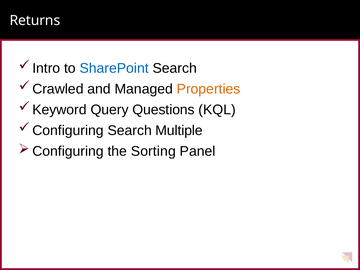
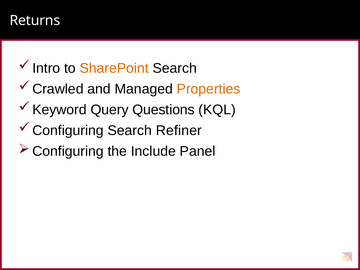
SharePoint colour: blue -> orange (114, 68)
Multiple: Multiple -> Refiner (179, 130)
Sorting: Sorting -> Include (153, 151)
